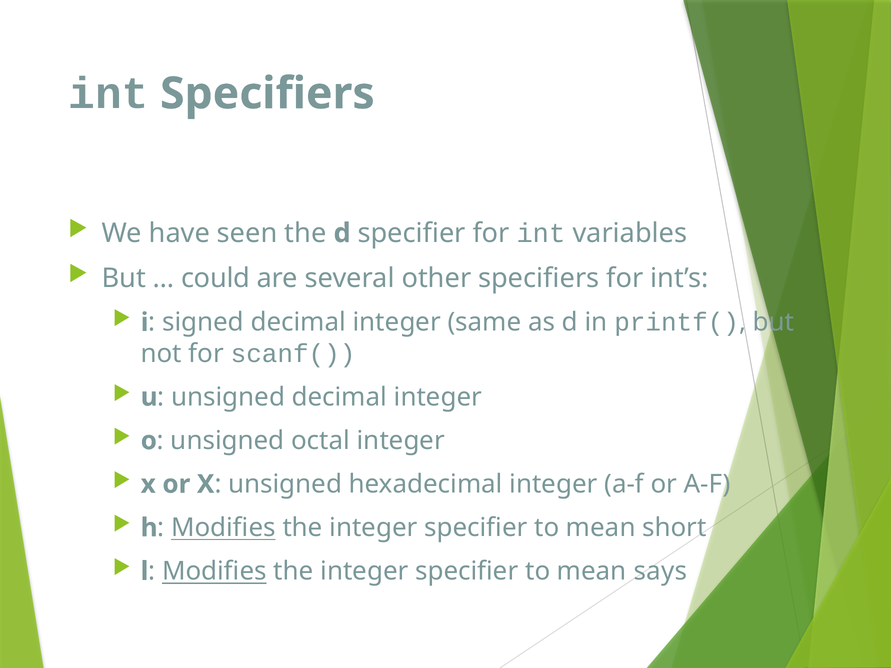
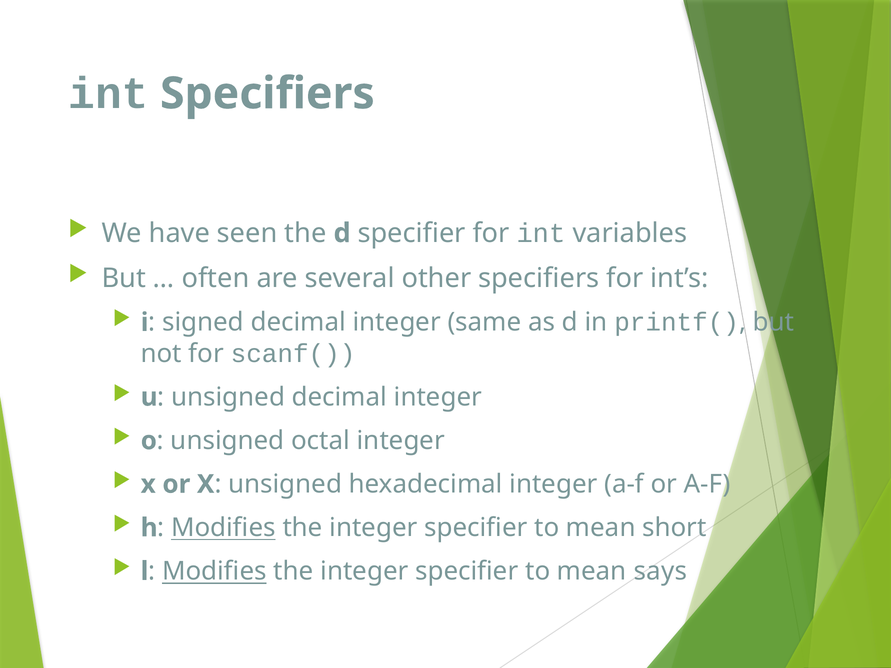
could: could -> often (216, 278)
